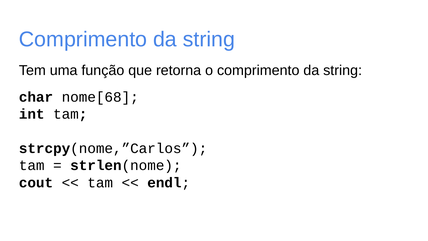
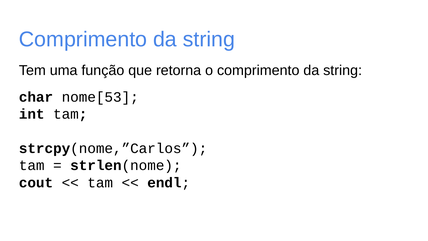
nome[68: nome[68 -> nome[53 (100, 97)
